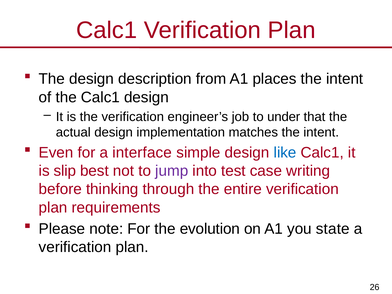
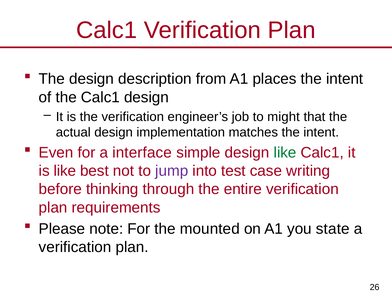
under: under -> might (284, 117)
like colour: blue -> green (285, 153)
is slip: slip -> like (65, 171)
evolution: evolution -> mounted (210, 229)
